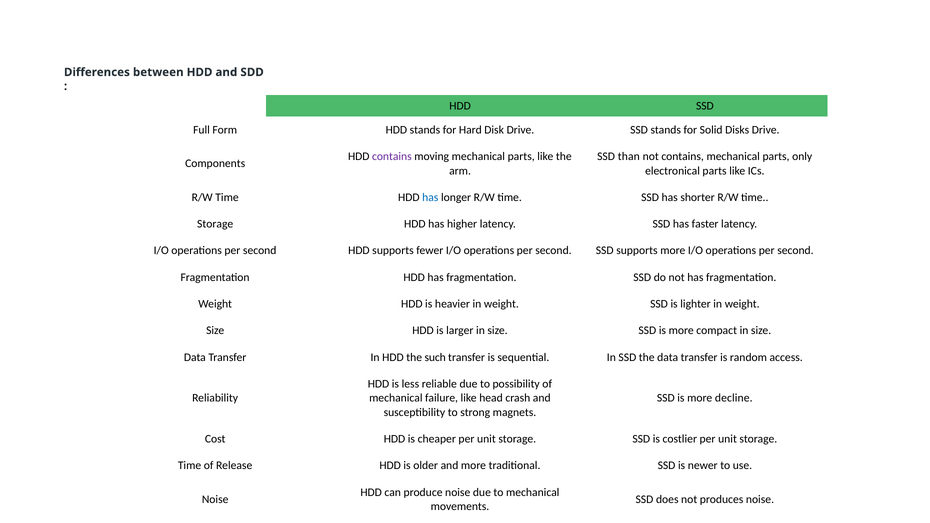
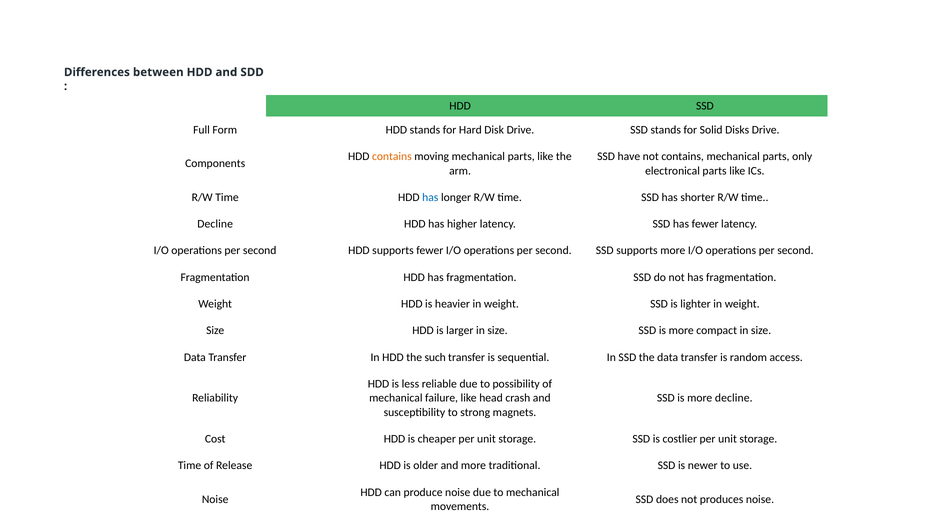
contains colour: purple -> orange (392, 157)
than: than -> have (629, 157)
Storage: Storage -> Decline (215, 224)
has faster: faster -> fewer (705, 224)
